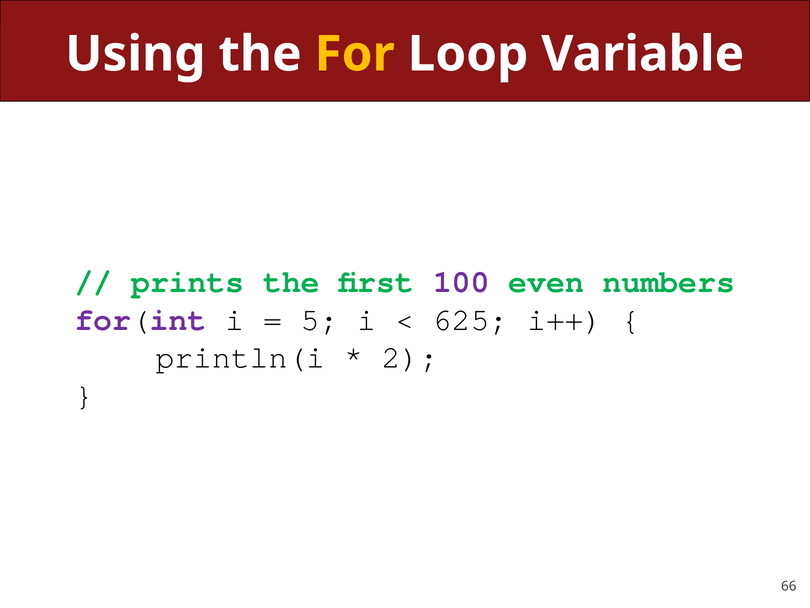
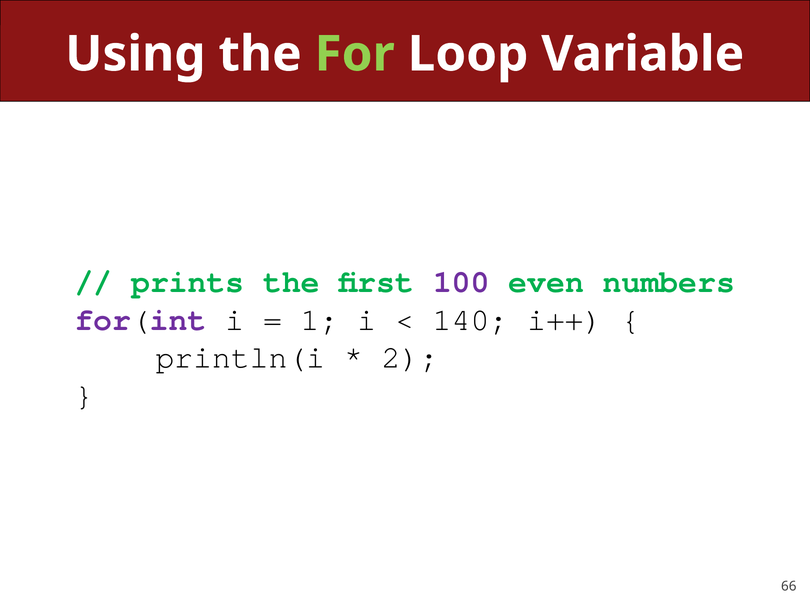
For colour: yellow -> light green (355, 54)
5: 5 -> 1 (320, 319)
625: 625 -> 140 (471, 319)
